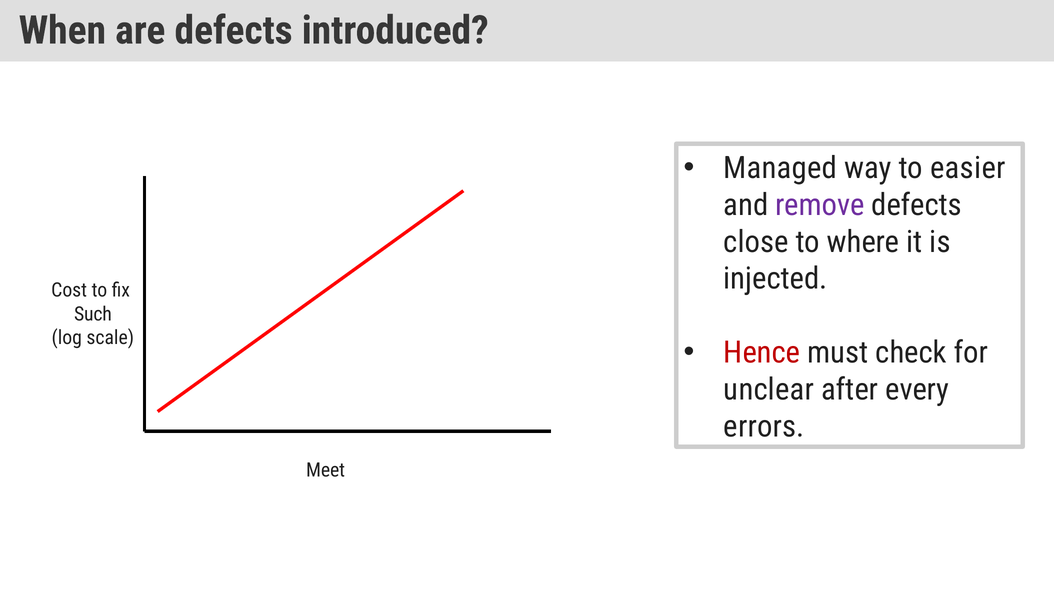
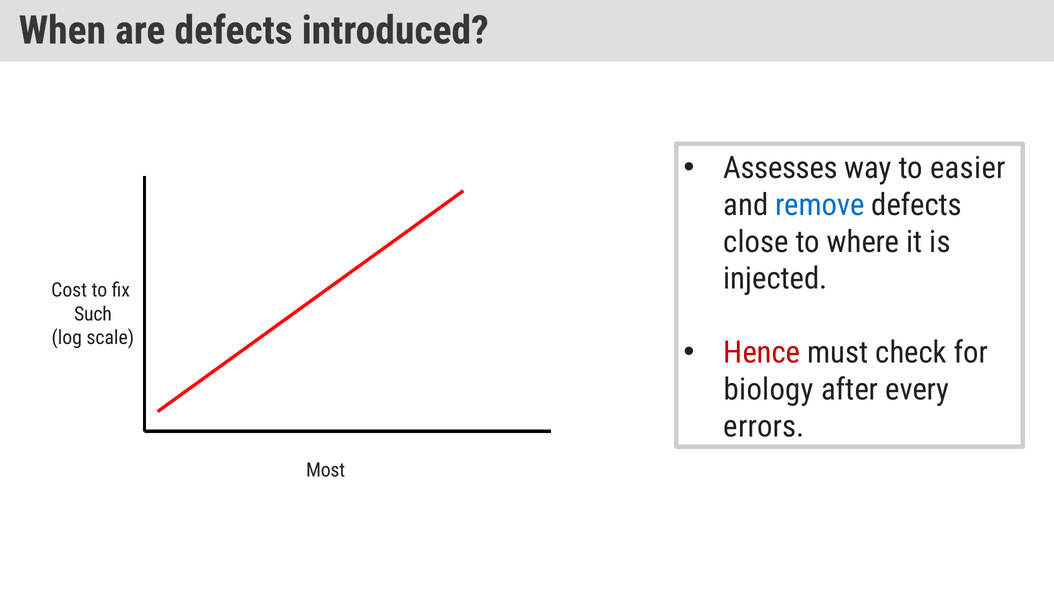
Managed: Managed -> Assesses (781, 168)
remove colour: purple -> blue (820, 205)
unclear: unclear -> biology (769, 389)
Meet: Meet -> Most (326, 470)
